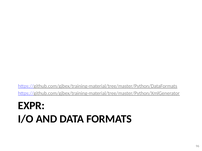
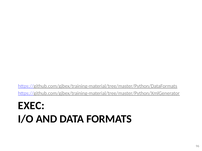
EXPR: EXPR -> EXEC (31, 106)
